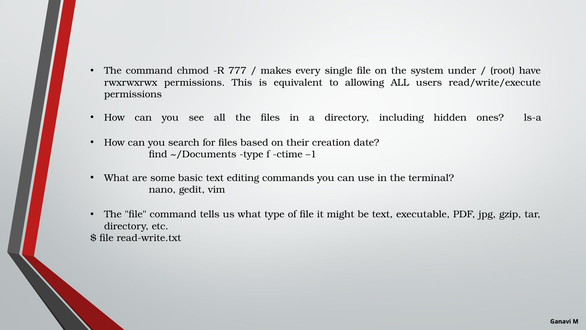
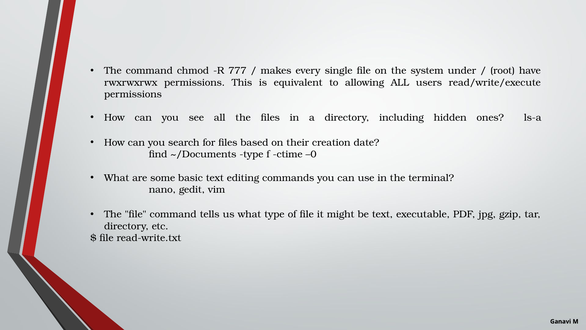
–1: –1 -> –0 (311, 154)
